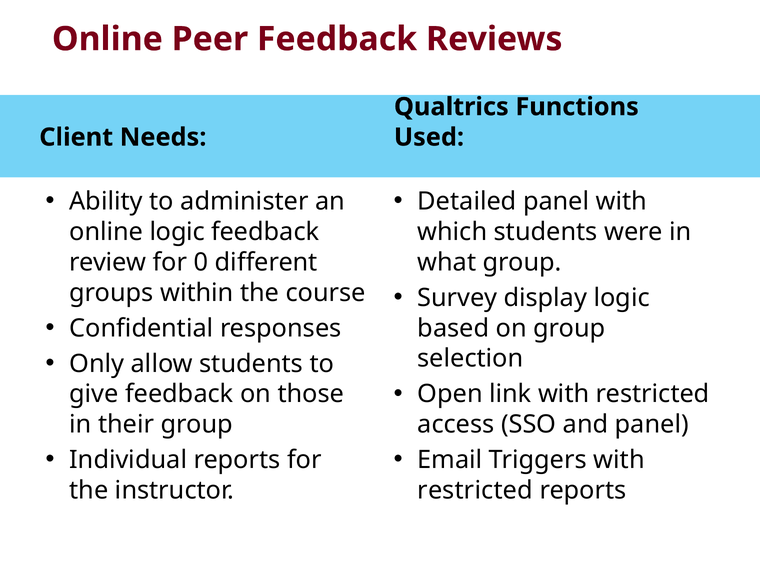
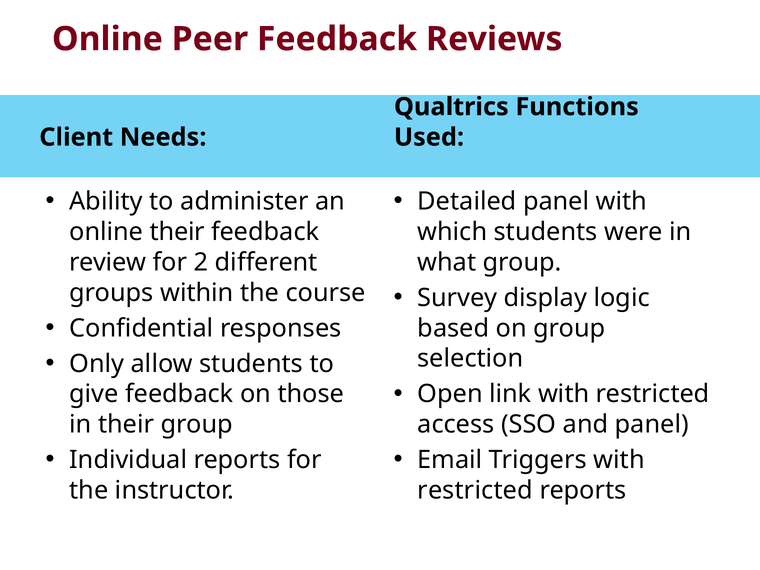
online logic: logic -> their (177, 232)
0: 0 -> 2 (201, 262)
